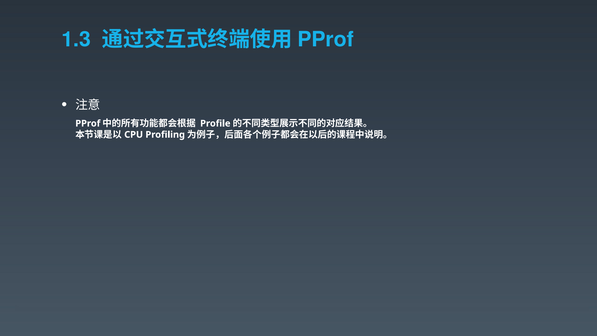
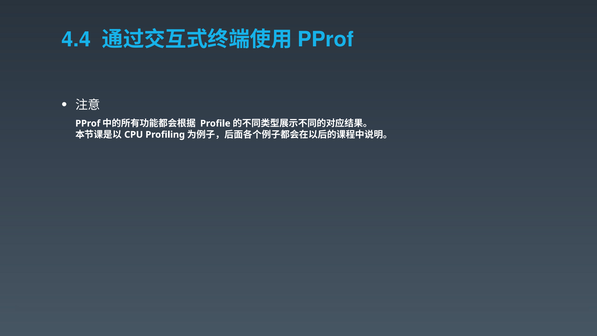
1.3: 1.3 -> 4.4 (76, 39)
